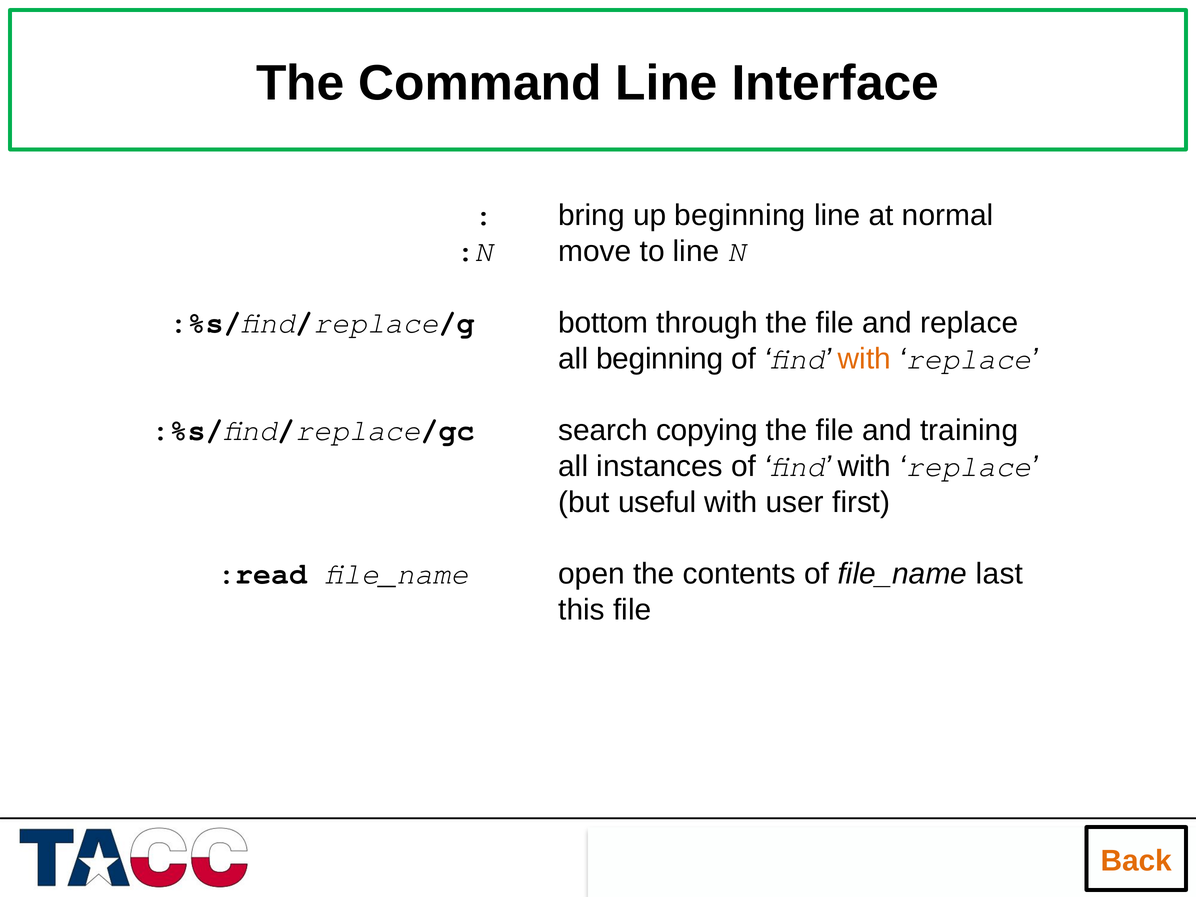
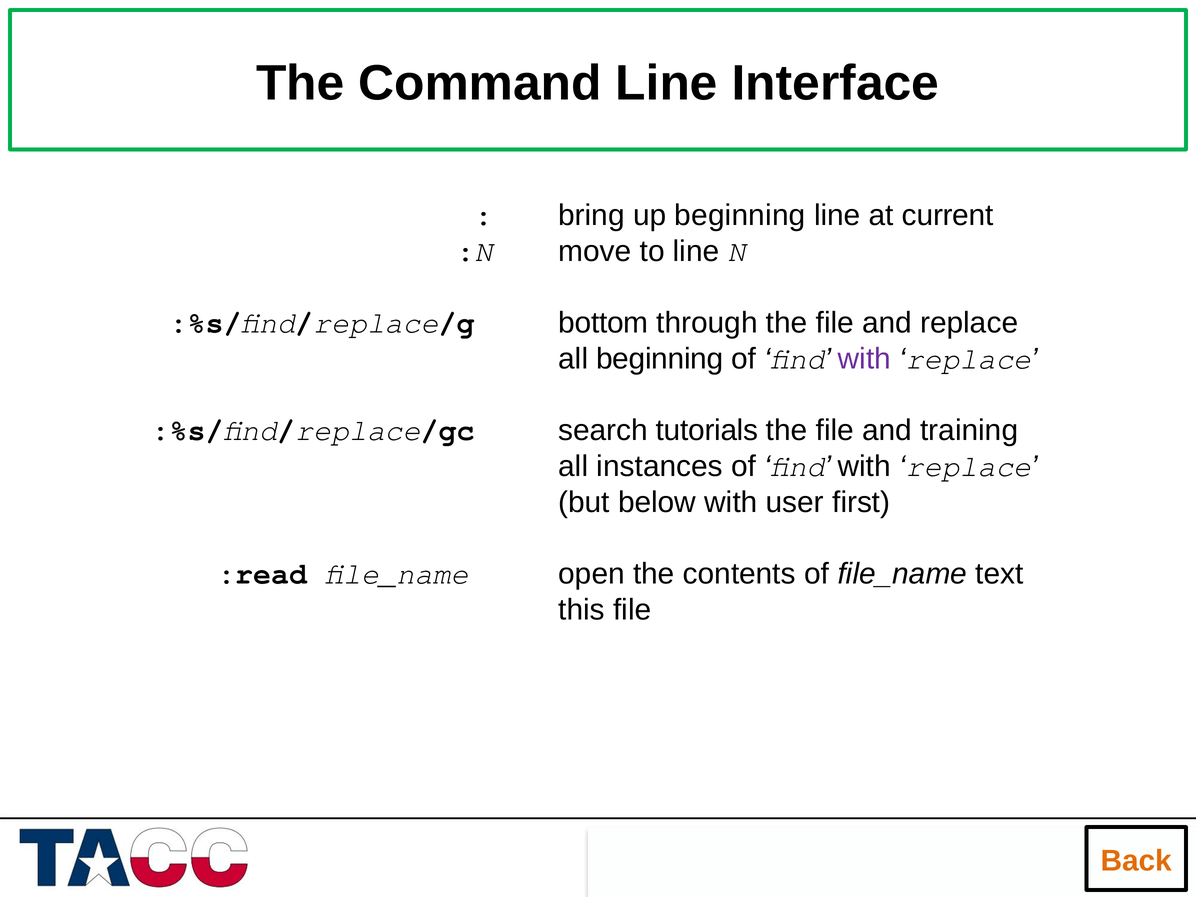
normal: normal -> current (948, 215)
with colour: orange -> purple (864, 359)
copying: copying -> tutorials (707, 431)
useful: useful -> below (657, 502)
last: last -> text (1000, 574)
